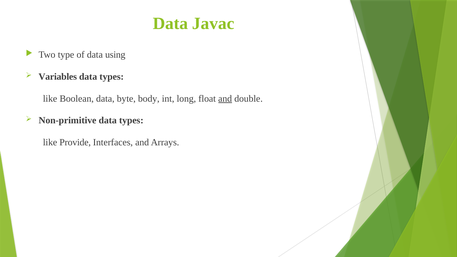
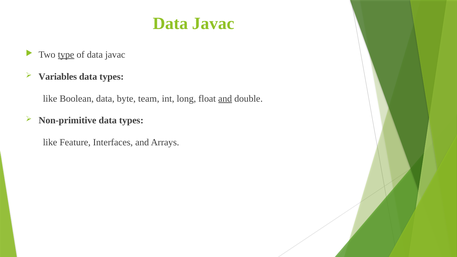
type underline: none -> present (66, 55)
of data using: using -> javac (115, 55)
body: body -> team (149, 99)
Provide: Provide -> Feature (75, 142)
